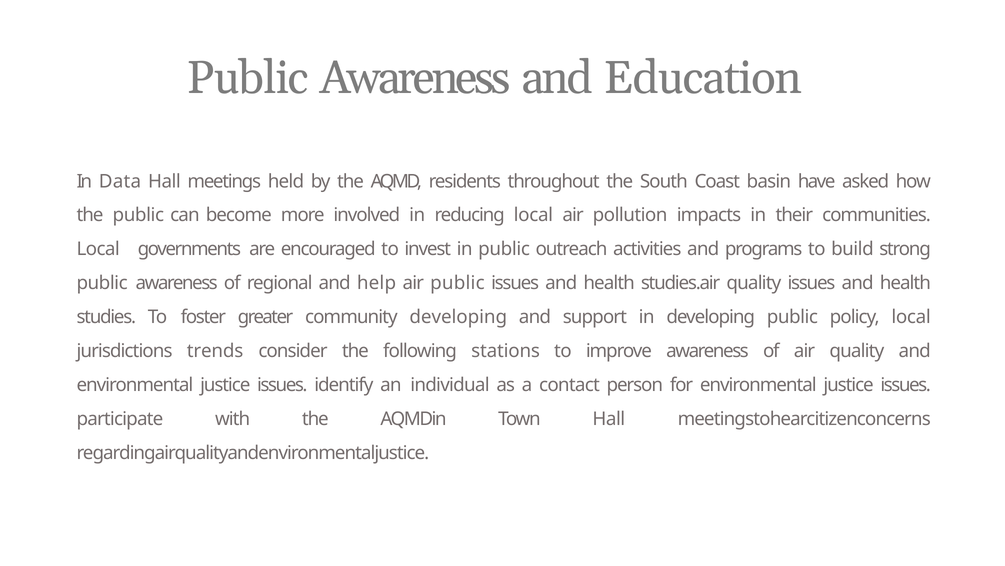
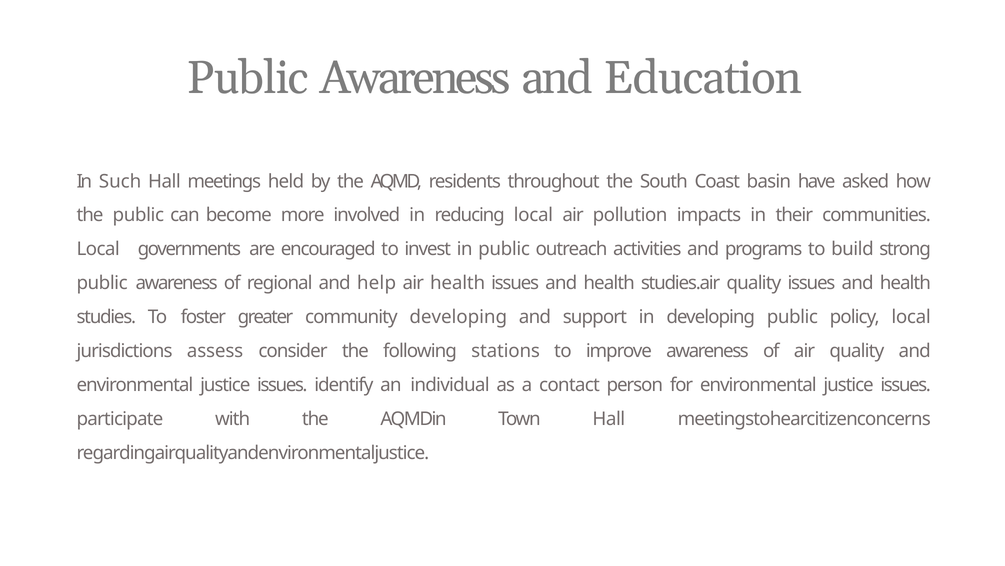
Data: Data -> Such (120, 181)
air public: public -> health (458, 283)
trends: trends -> assess (215, 351)
